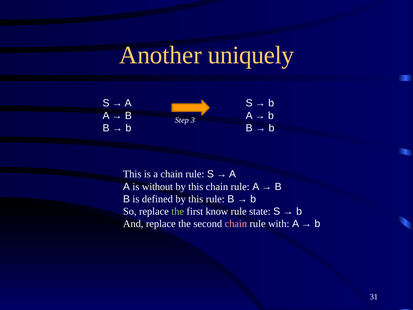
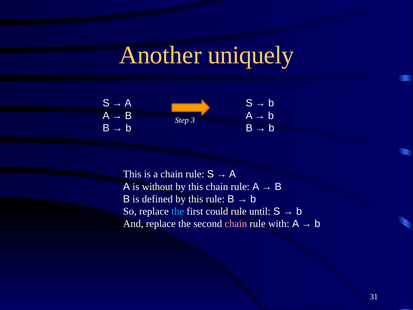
the colour: light green -> light blue (178, 211)
know: know -> could (217, 211)
state: state -> until (260, 211)
